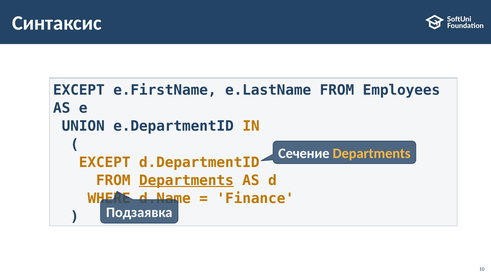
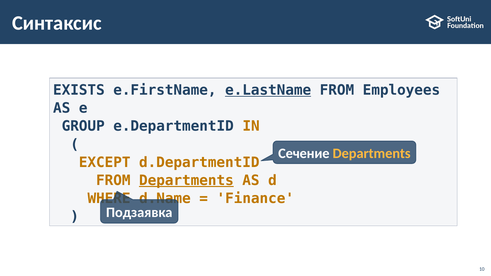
EXCEPT: EXCEPT -> EXISTS (79, 90)
e.LastName underline: none -> present (268, 90)
UNION: UNION -> GROUP (83, 126)
